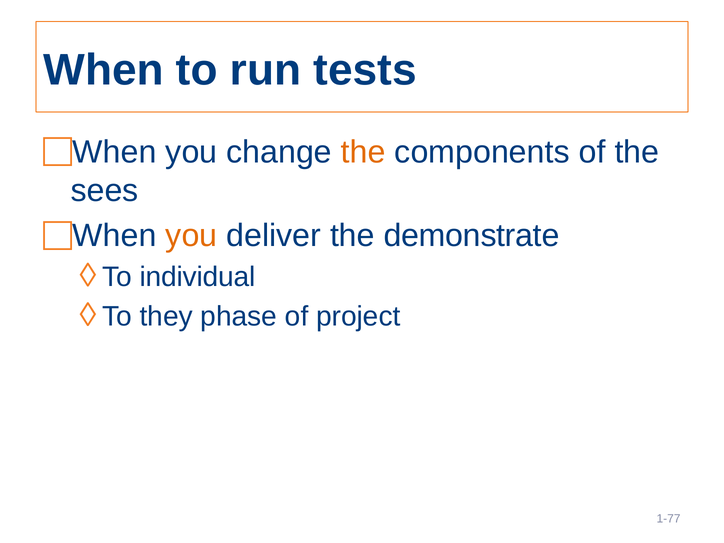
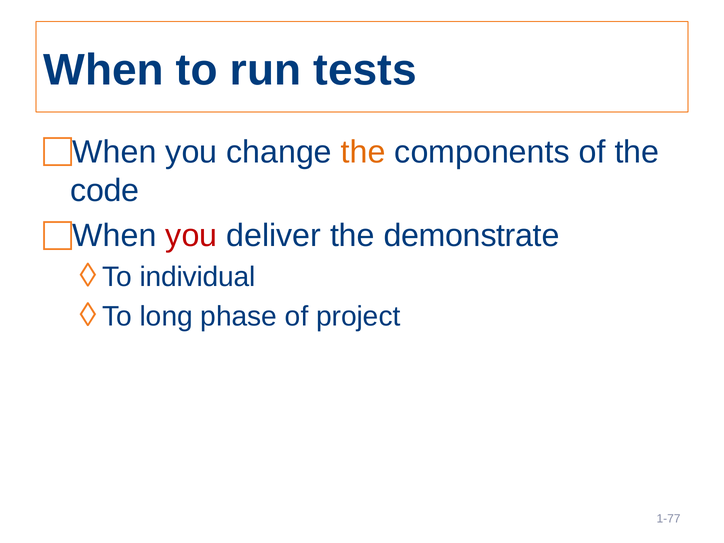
sees: sees -> code (105, 191)
you colour: orange -> red (191, 236)
they: they -> long (166, 317)
